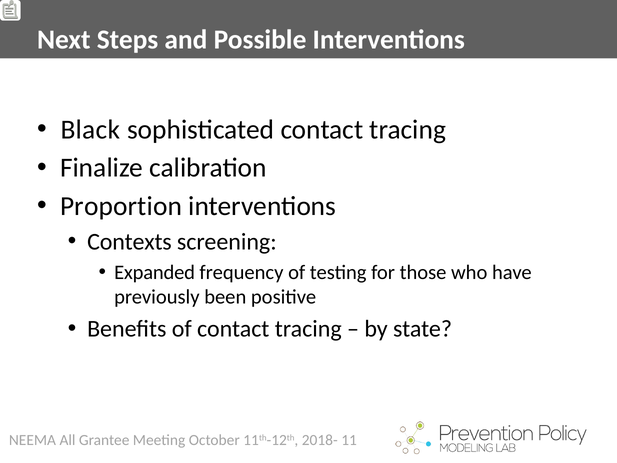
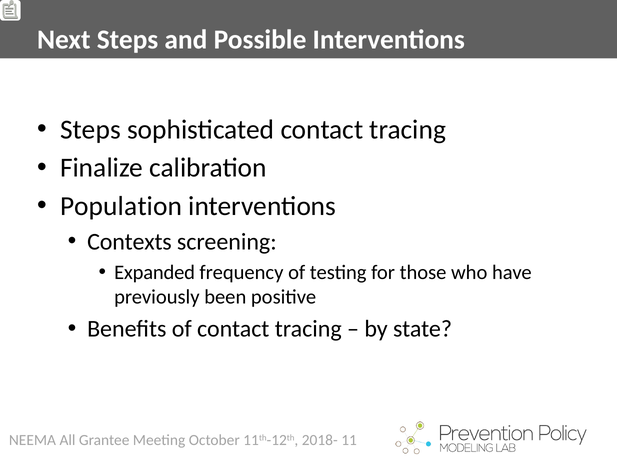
Black: Black -> Steps (90, 129)
Proportion: Proportion -> Population (121, 206)
